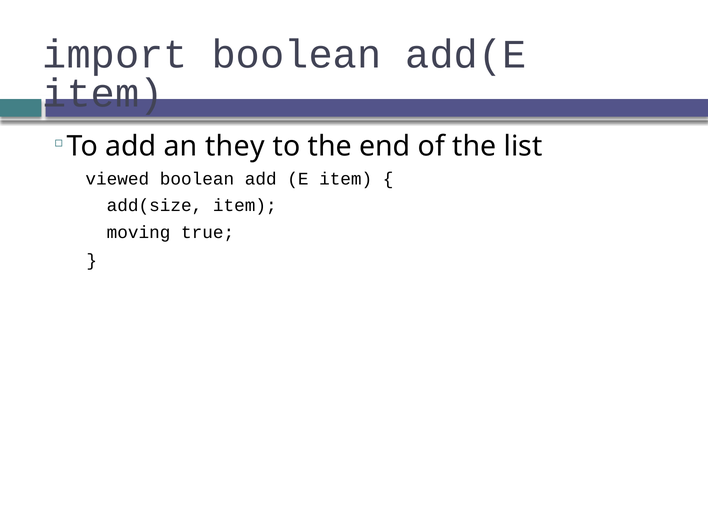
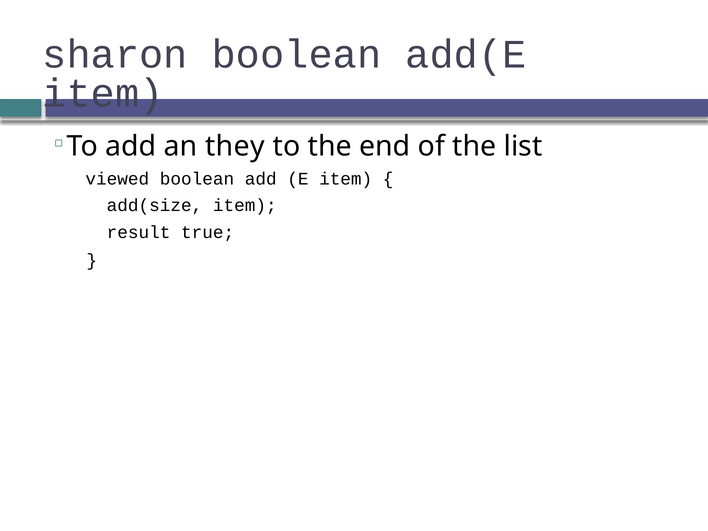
import: import -> sharon (115, 55)
moving: moving -> result (139, 232)
